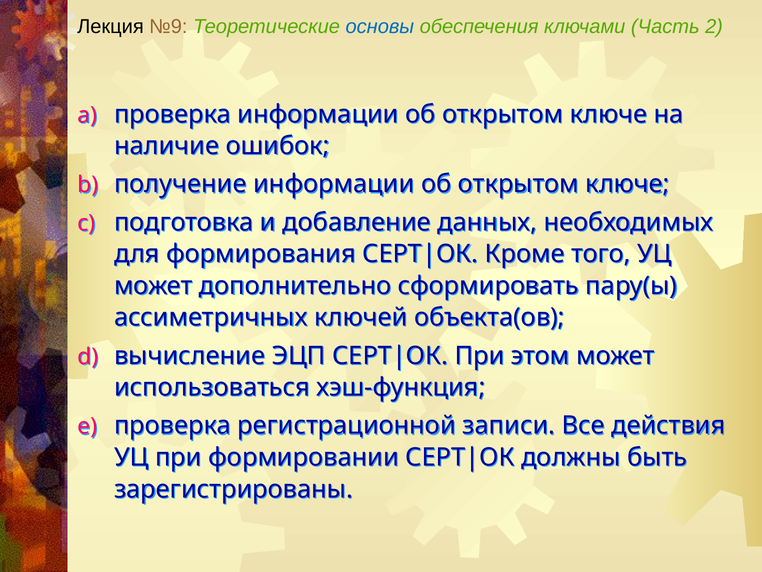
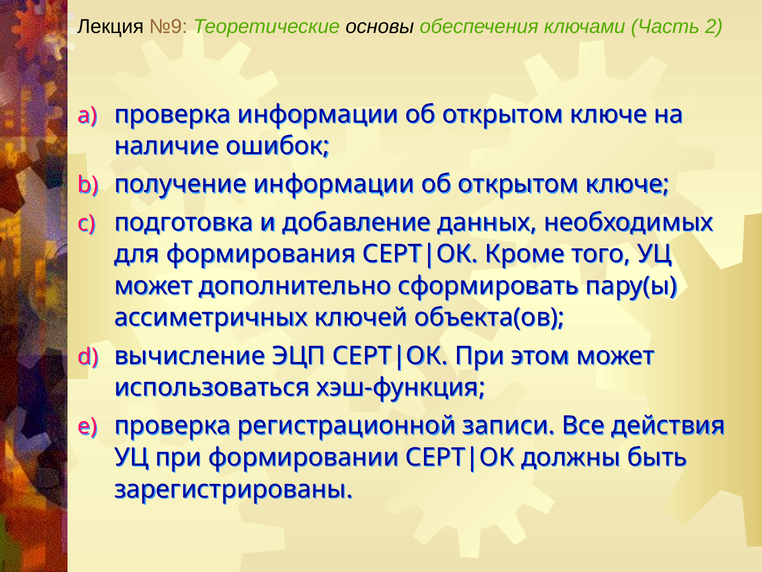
основы colour: blue -> black (380, 27)
